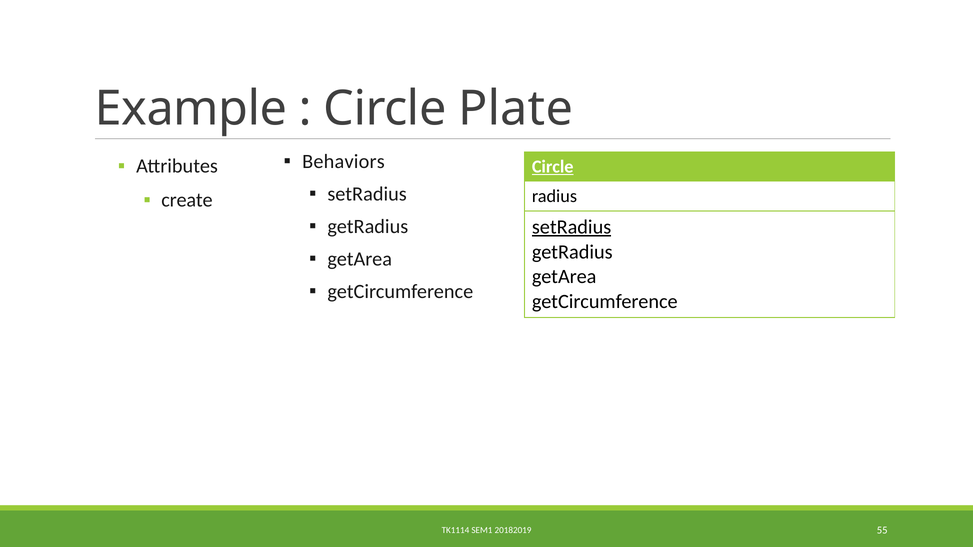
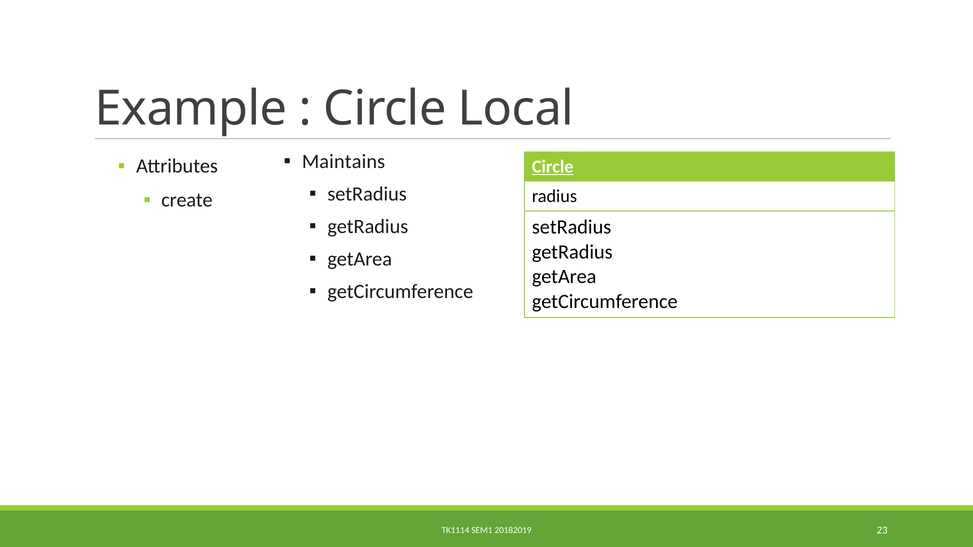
Plate: Plate -> Local (516, 109)
Behaviors: Behaviors -> Maintains (344, 162)
setRadius underline: present -> none (572, 227)
55: 55 -> 23 (882, 531)
